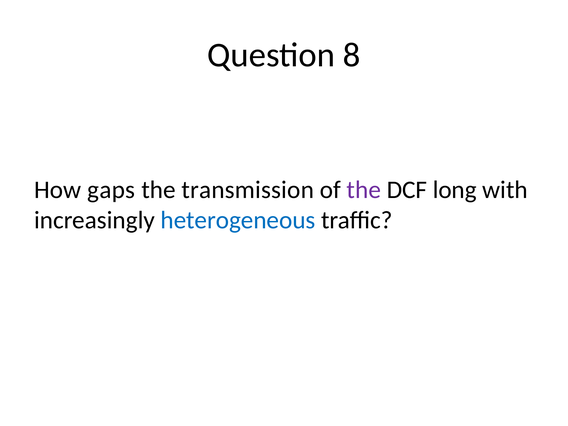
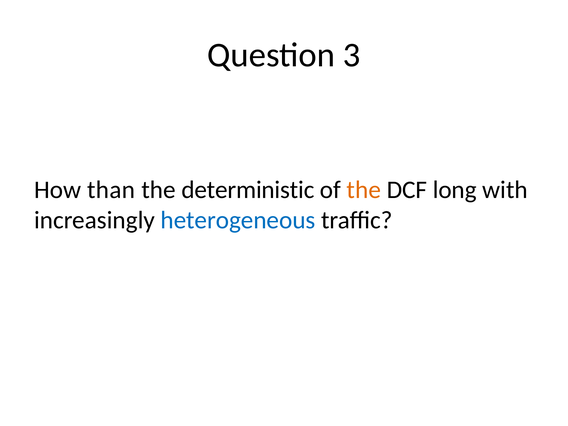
8: 8 -> 3 (352, 55)
gaps: gaps -> than (111, 190)
transmission: transmission -> deterministic (248, 190)
the colour: purple -> orange (364, 190)
